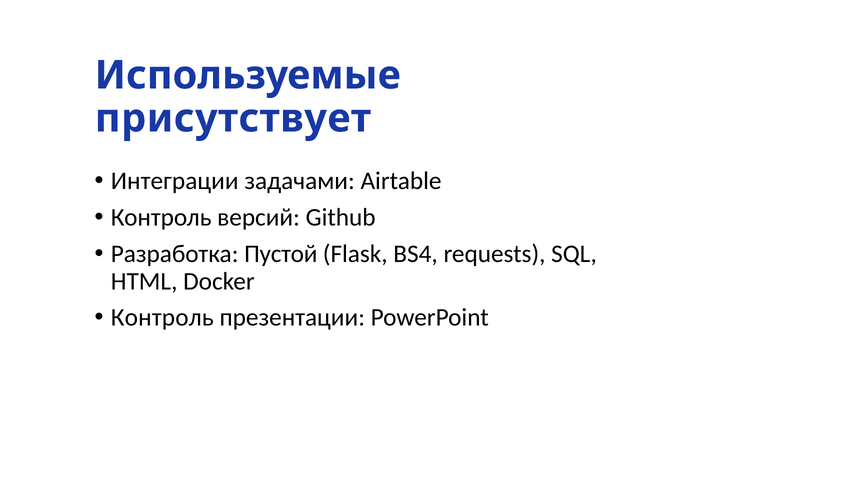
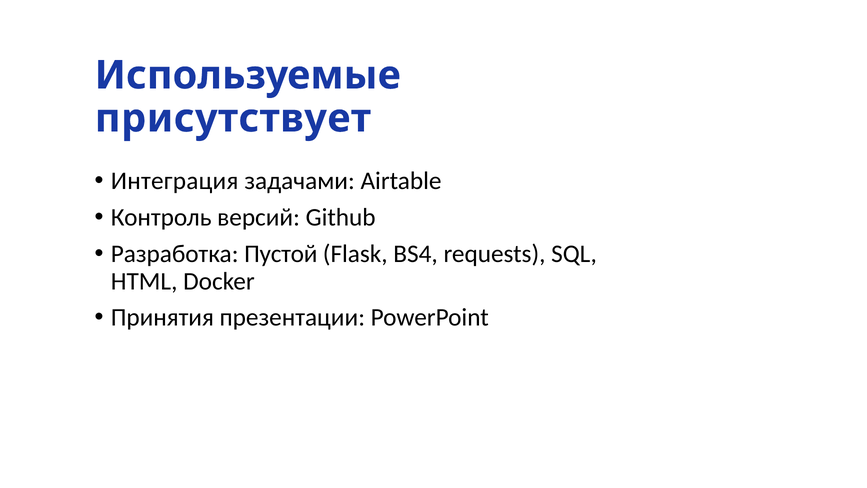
Интеграции: Интеграции -> Интеграция (175, 181)
Контроль: Контроль -> Принятия (162, 317)
